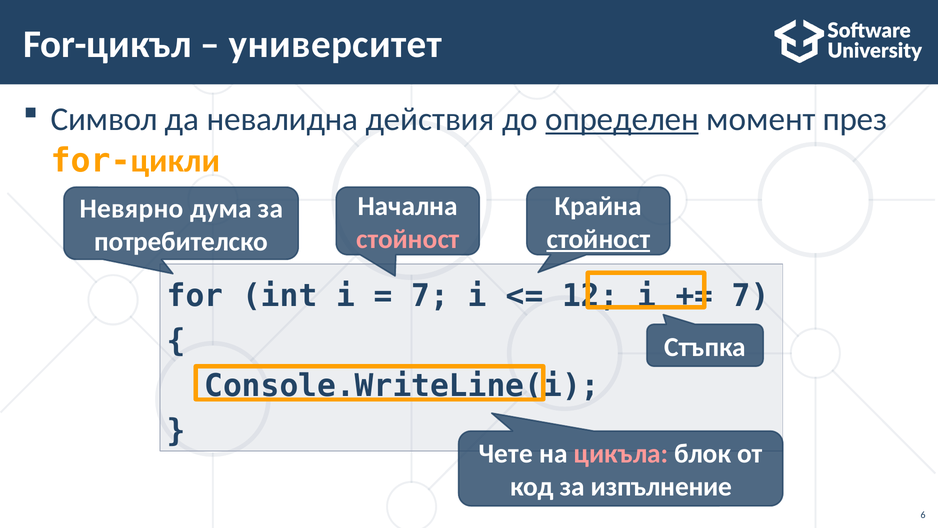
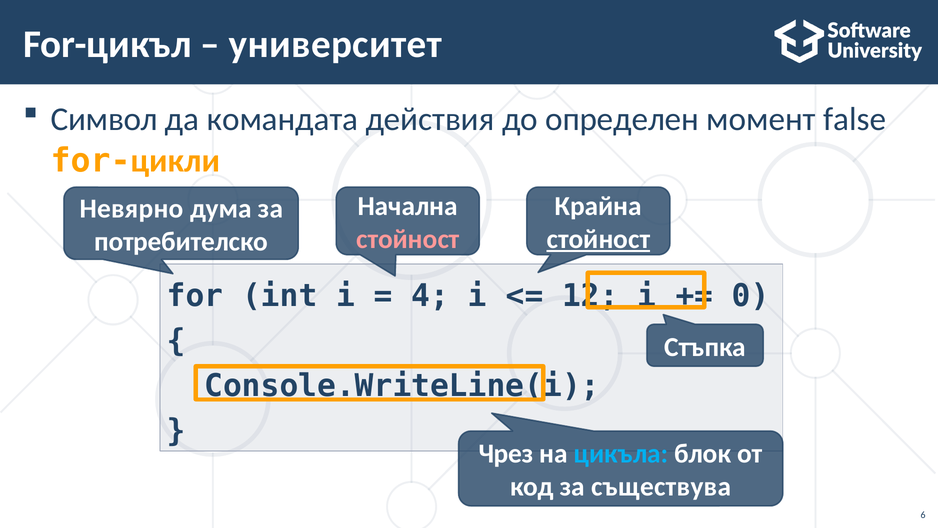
невалидна: невалидна -> командата (283, 119)
определен underline: present -> none (622, 119)
през: през -> false (855, 119)
7: 7 -> 4 (430, 296)
7: 7 -> 0 (751, 296)
Чете: Чете -> Чрез (506, 454)
цикъла colour: pink -> light blue (621, 454)
изпълнение: изпълнение -> съществува (661, 486)
